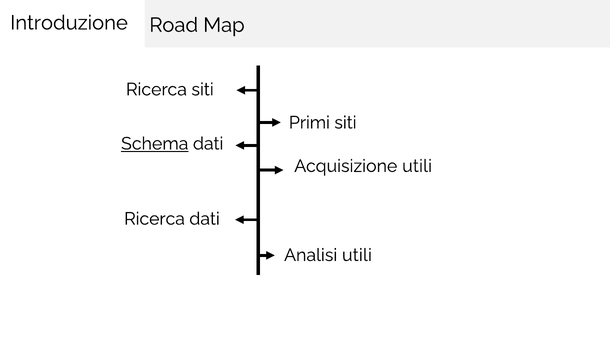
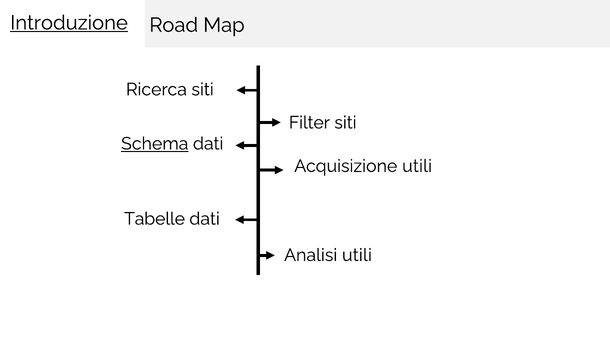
Introduzione underline: none -> present (69, 23)
Primi: Primi -> Filter (309, 123)
Ricerca: Ricerca -> Tabelle (155, 219)
